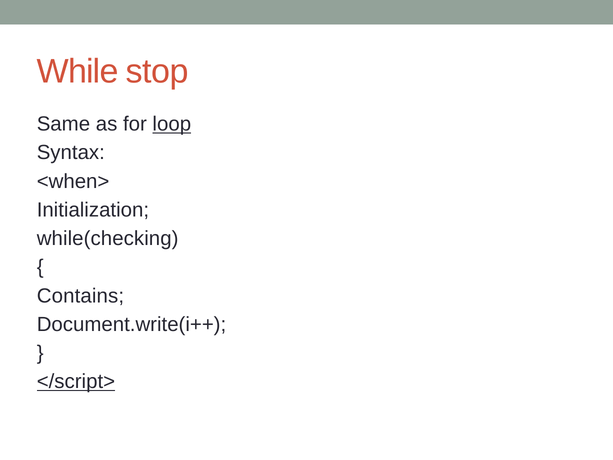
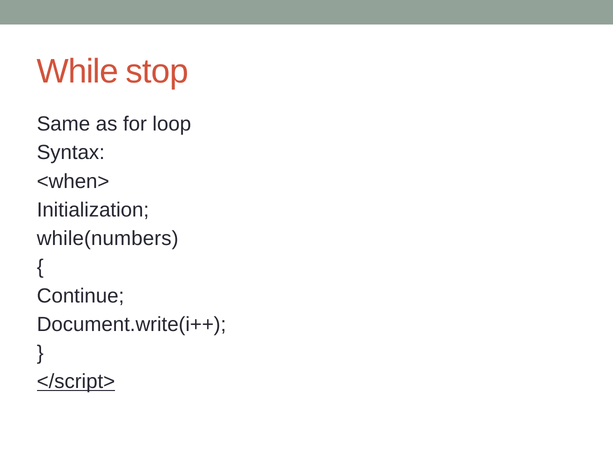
loop underline: present -> none (172, 124)
while(checking: while(checking -> while(numbers (108, 238)
Contains: Contains -> Continue (80, 296)
